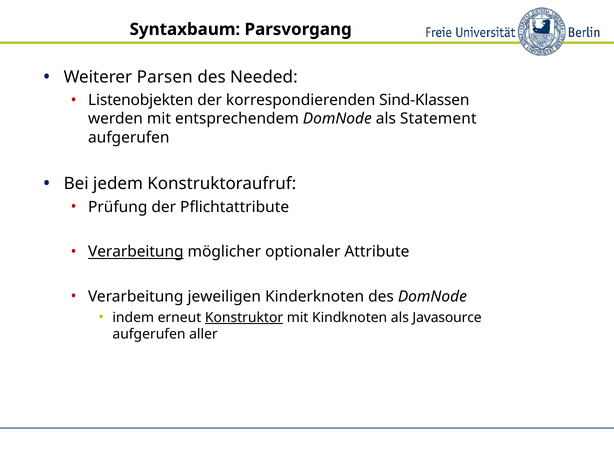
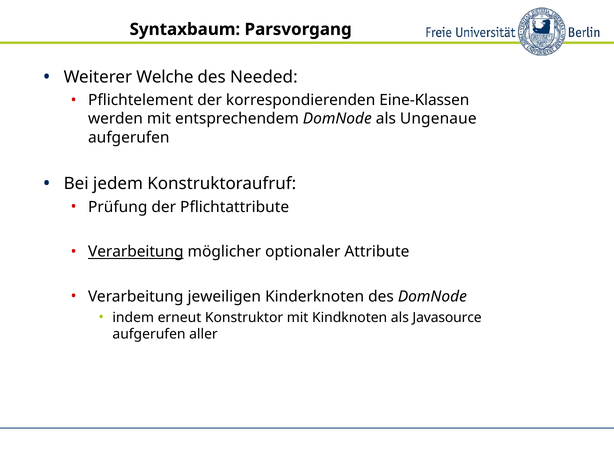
Parsen: Parsen -> Welche (165, 77)
Listenobjekten: Listenobjekten -> Pflichtelement (141, 100)
Sind-Klassen: Sind-Klassen -> Eine-Klassen (424, 100)
Statement: Statement -> Ungenaue (438, 119)
Konstruktor underline: present -> none (244, 318)
